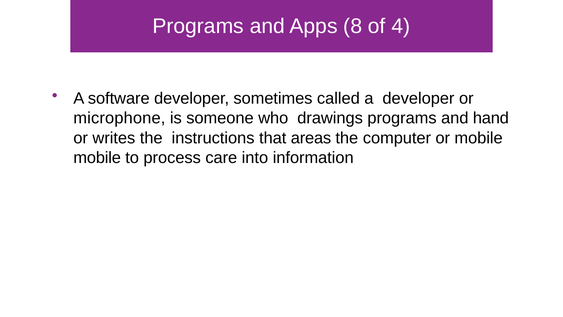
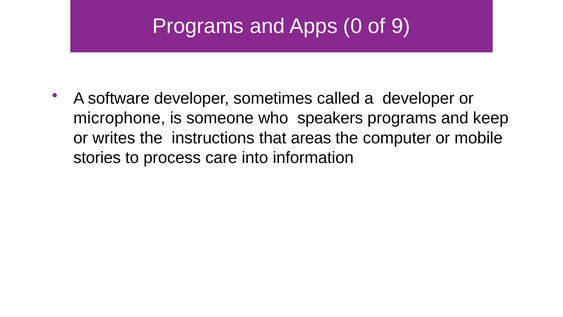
8: 8 -> 0 (353, 26)
4: 4 -> 9 (401, 26)
drawings: drawings -> speakers (330, 118)
hand: hand -> keep (491, 118)
mobile: mobile -> stories (97, 157)
